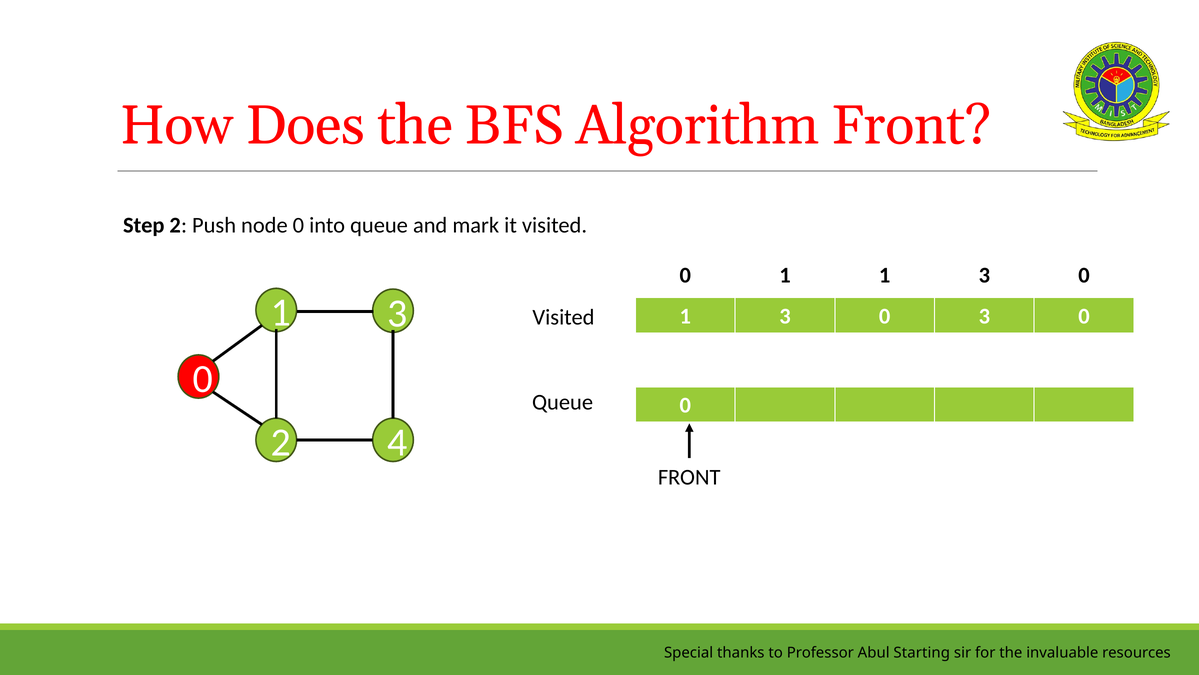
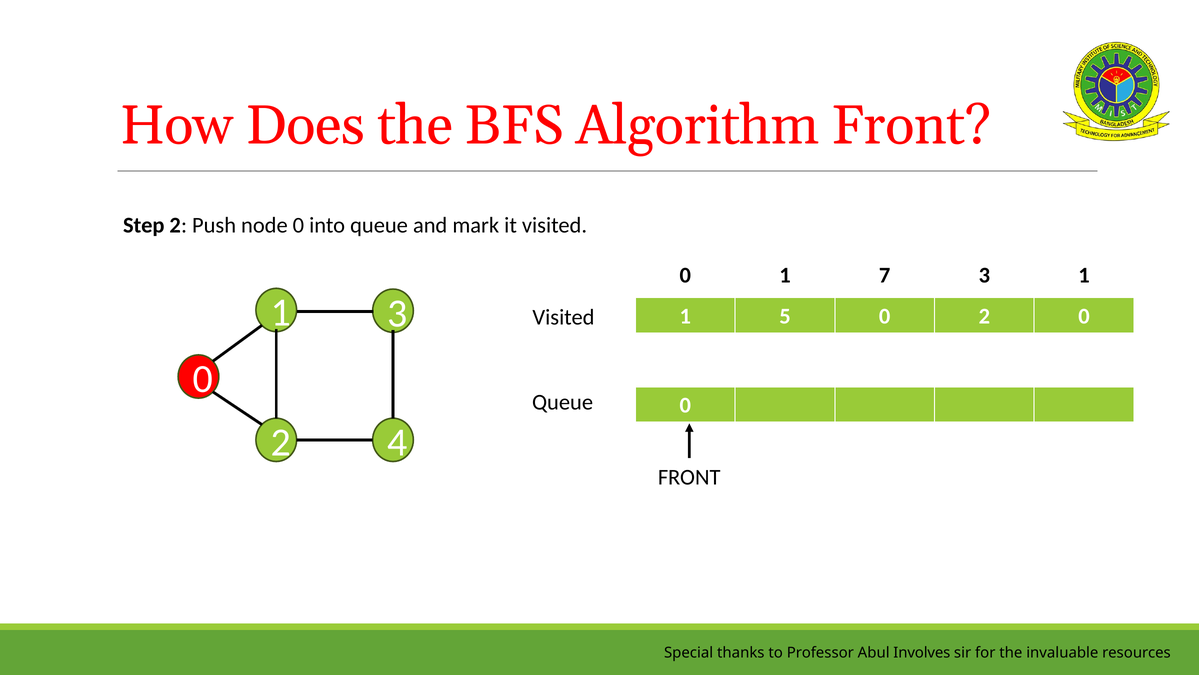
1 1: 1 -> 7 (885, 275)
0: 0 -> 1 (1084, 275)
3: 3 -> 5 (785, 316)
0 3: 3 -> 2 (984, 316)
Starting: Starting -> Involves (922, 652)
